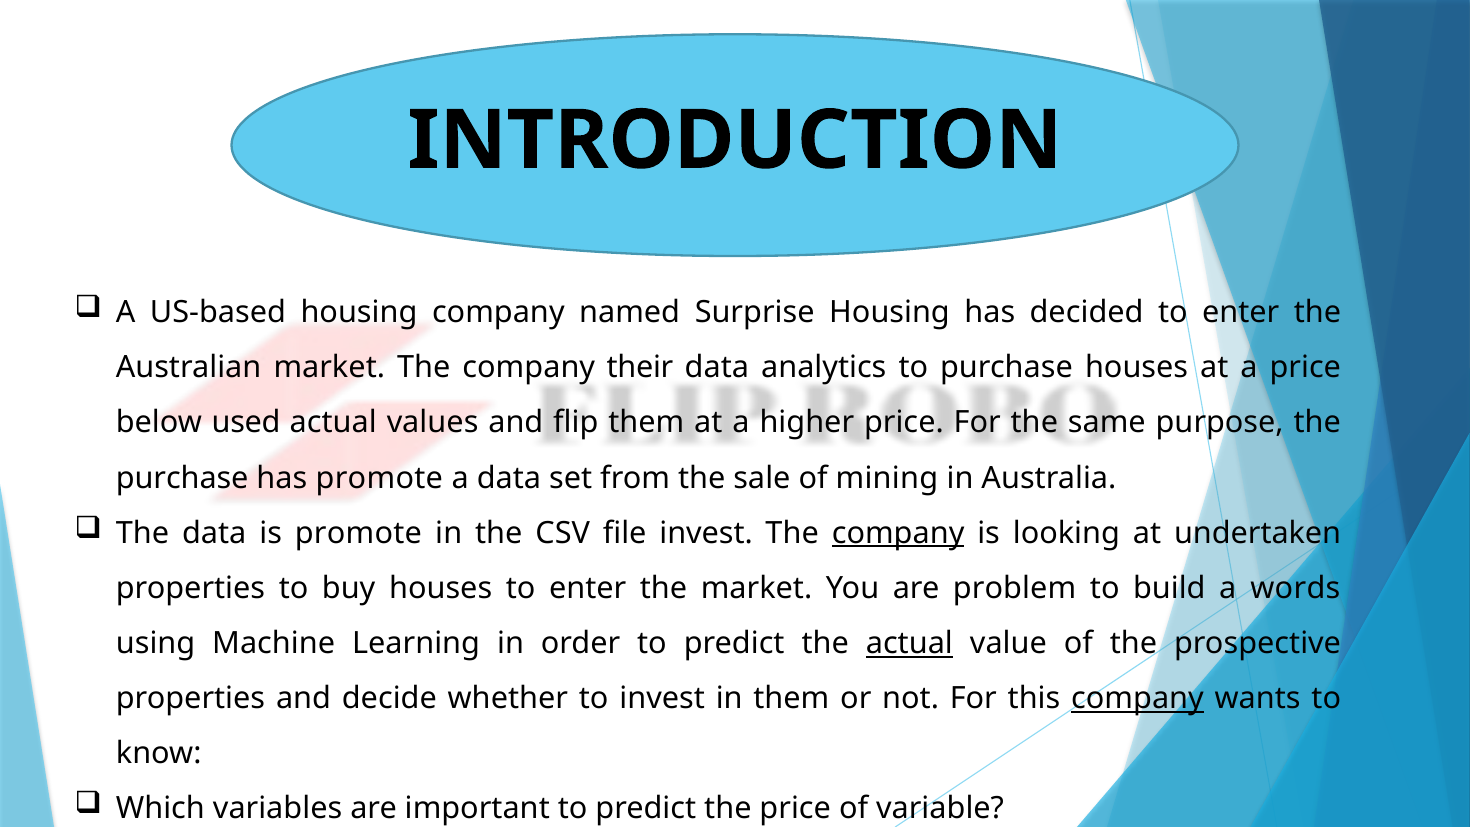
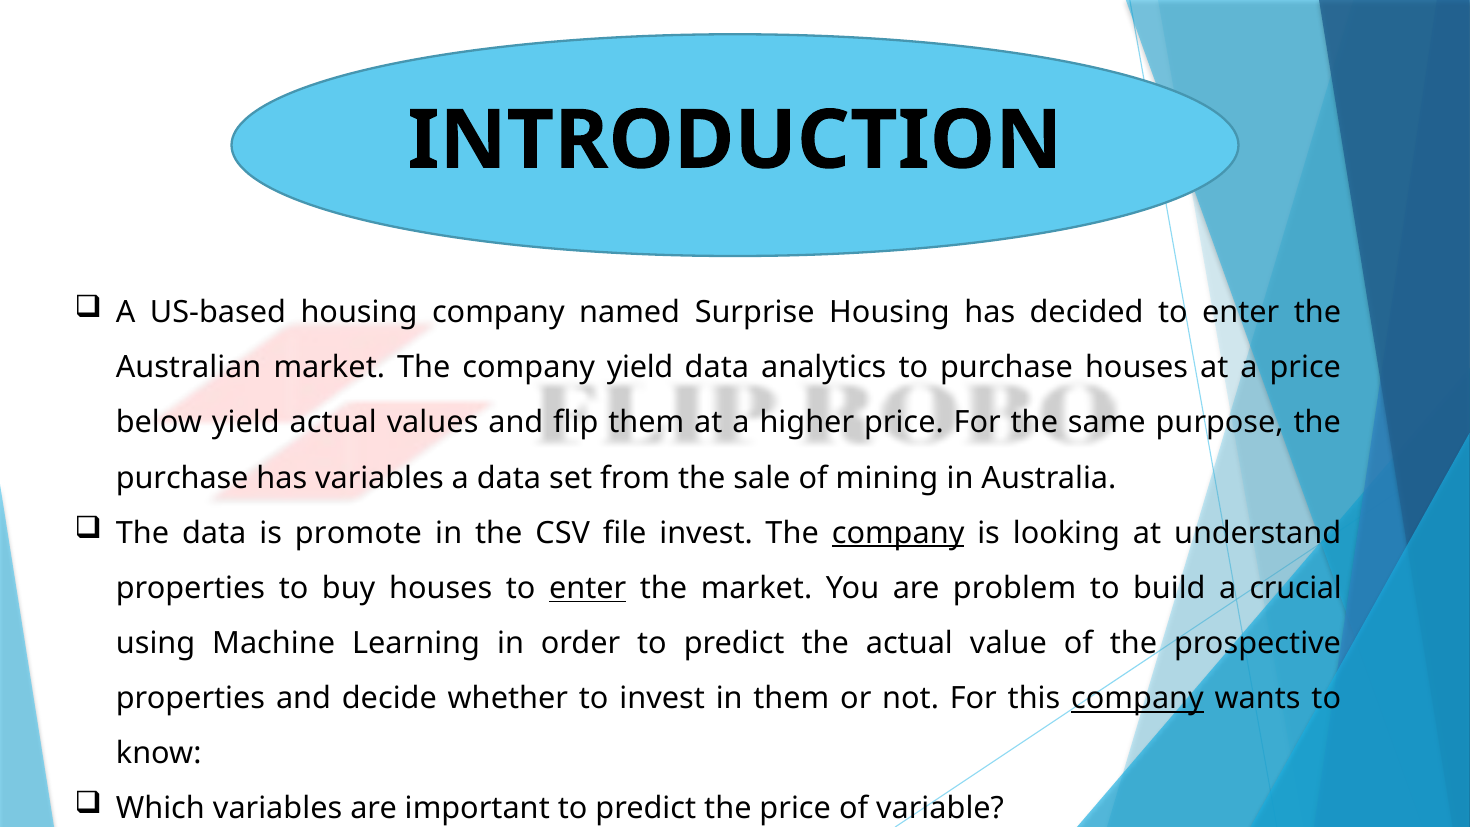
company their: their -> yield (640, 368)
below used: used -> yield (246, 423)
has promote: promote -> variables (380, 478)
undertaken: undertaken -> understand (1258, 533)
enter underline: none -> present (588, 588)
words: words -> crucial (1296, 588)
actual underline: present -> none (909, 643)
